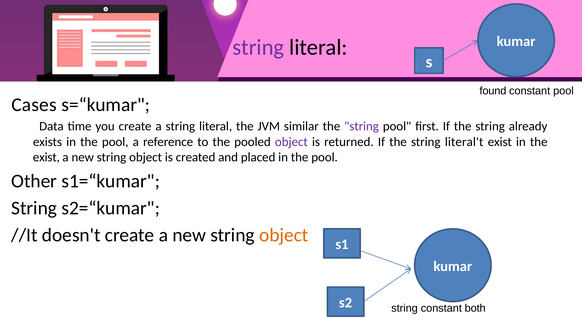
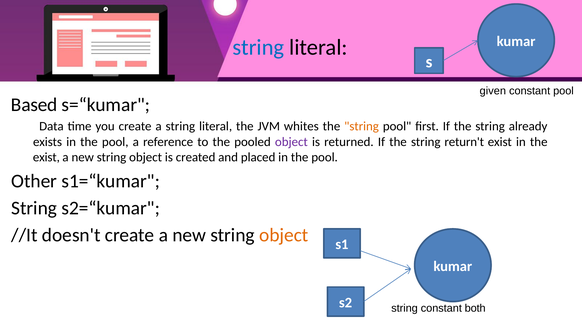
string colour: purple -> blue (258, 47)
found: found -> given (493, 91)
Cases: Cases -> Based (34, 105)
similar: similar -> whites (301, 126)
string colour: purple -> orange (362, 126)
literal't: literal't -> return't (464, 142)
